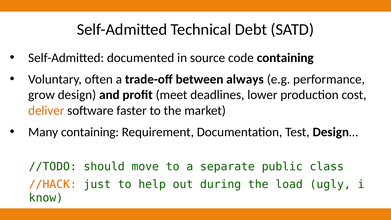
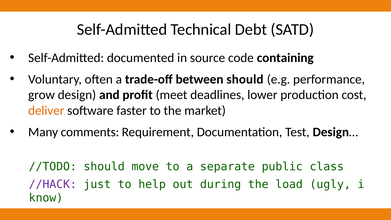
between always: always -> should (245, 79)
Many containing: containing -> comments (90, 132)
//HACK colour: orange -> purple (53, 184)
